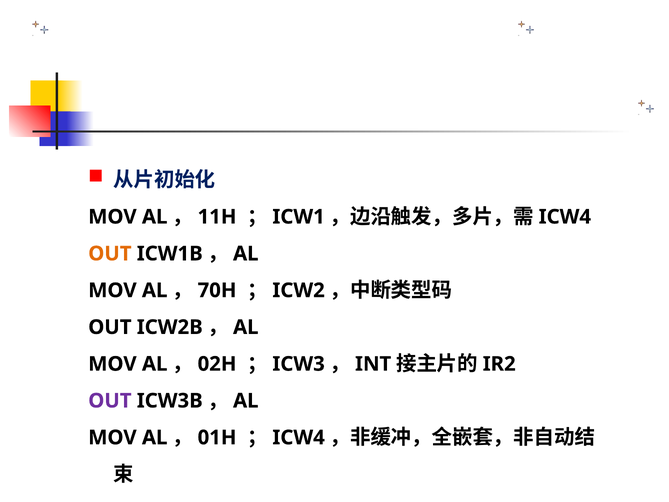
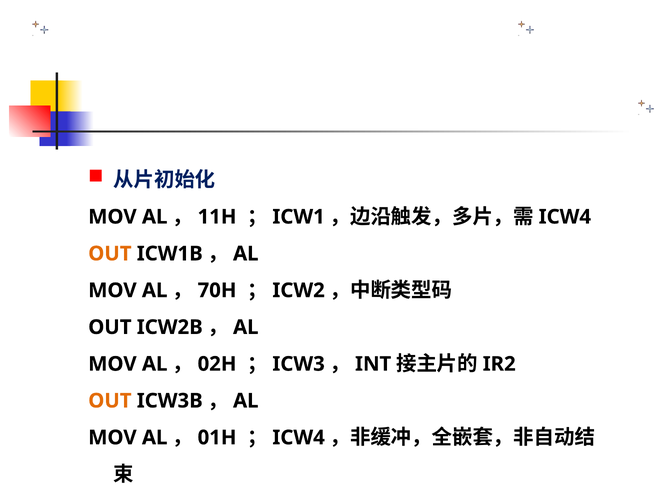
OUT colour: purple -> orange (110, 401)
